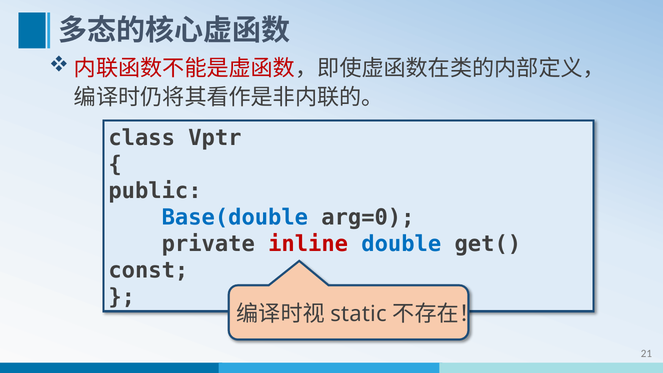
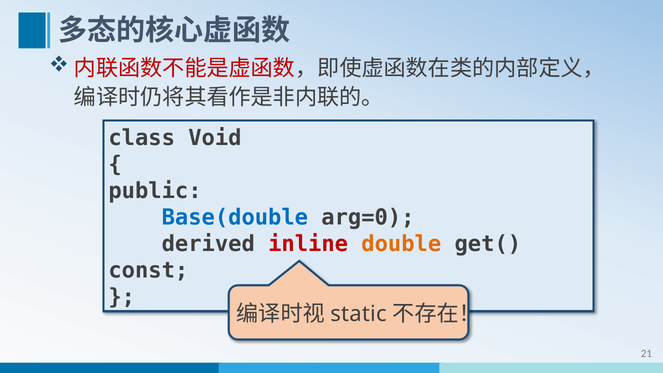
Vptr: Vptr -> Void (215, 138)
private: private -> derived (208, 244)
double colour: blue -> orange (401, 244)
